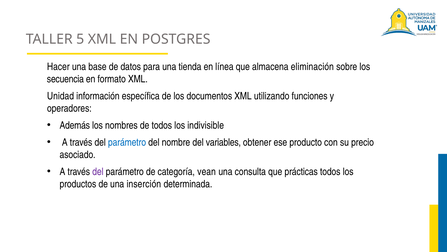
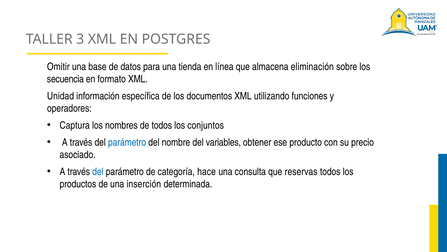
5: 5 -> 3 (80, 39)
Hacer: Hacer -> Omitir (58, 67)
Además: Además -> Captura (75, 125)
indivisible: indivisible -> conjuntos (206, 125)
del colour: purple -> blue (98, 171)
vean: vean -> hace (207, 171)
prácticas: prácticas -> reservas (301, 171)
